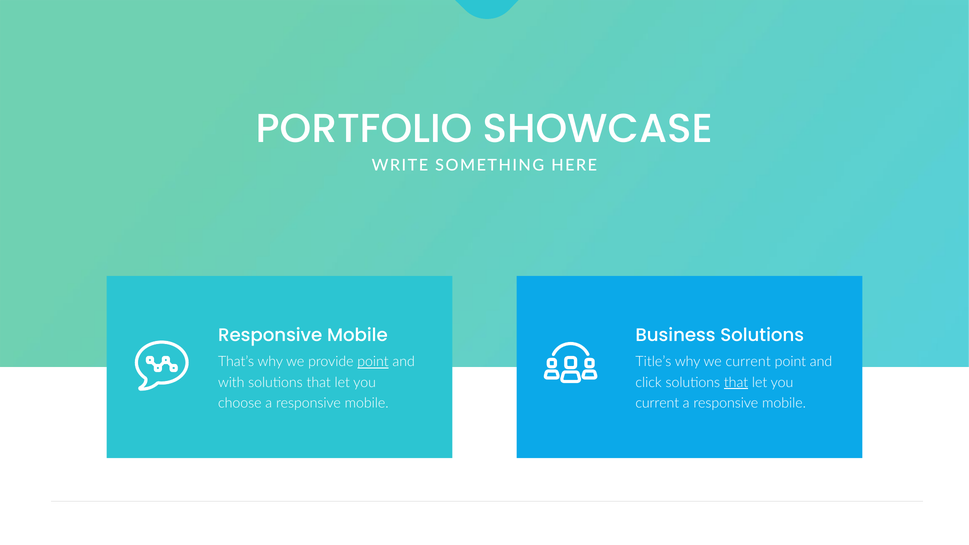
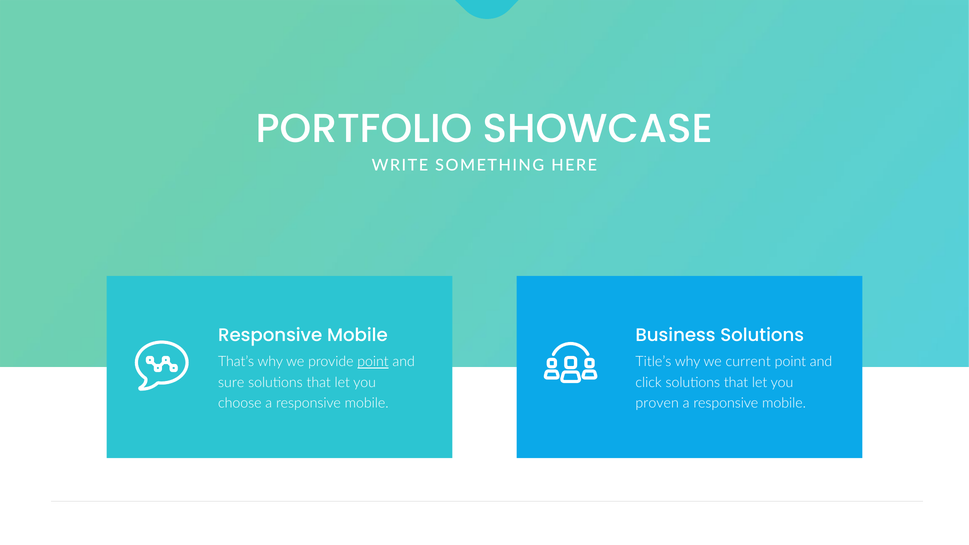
with: with -> sure (231, 383)
that underline: present -> none (736, 383)
current: current -> proven (657, 403)
